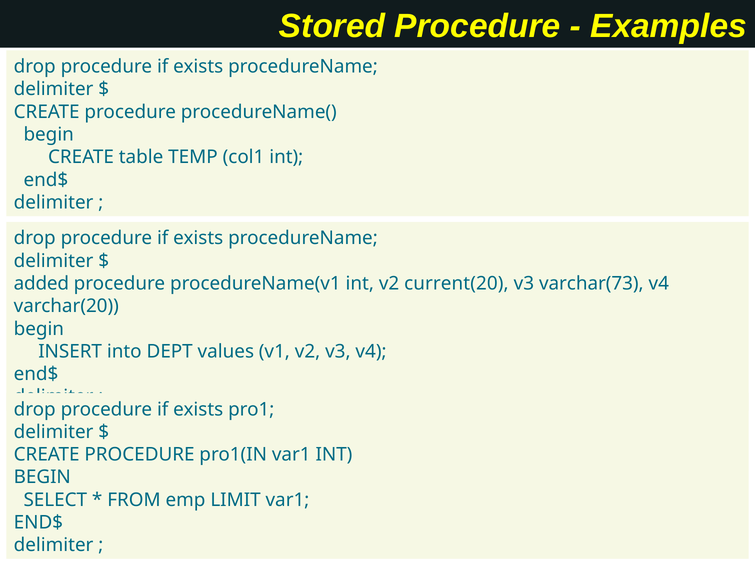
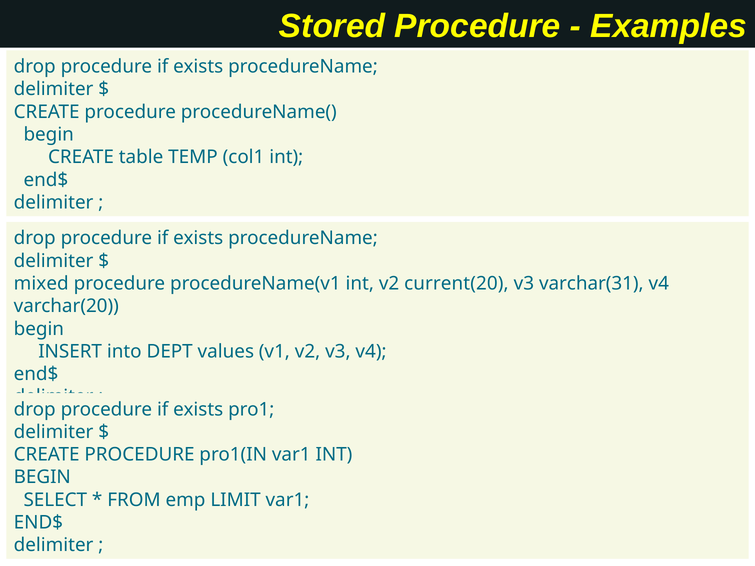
added: added -> mixed (41, 284)
varchar(73: varchar(73 -> varchar(31 (591, 284)
